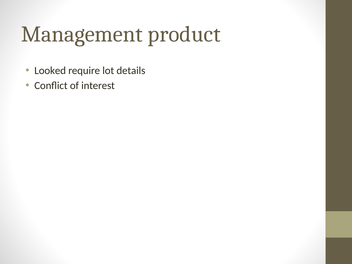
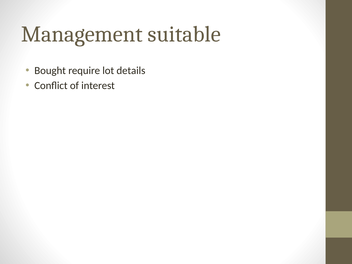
product: product -> suitable (184, 34)
Looked: Looked -> Bought (50, 71)
